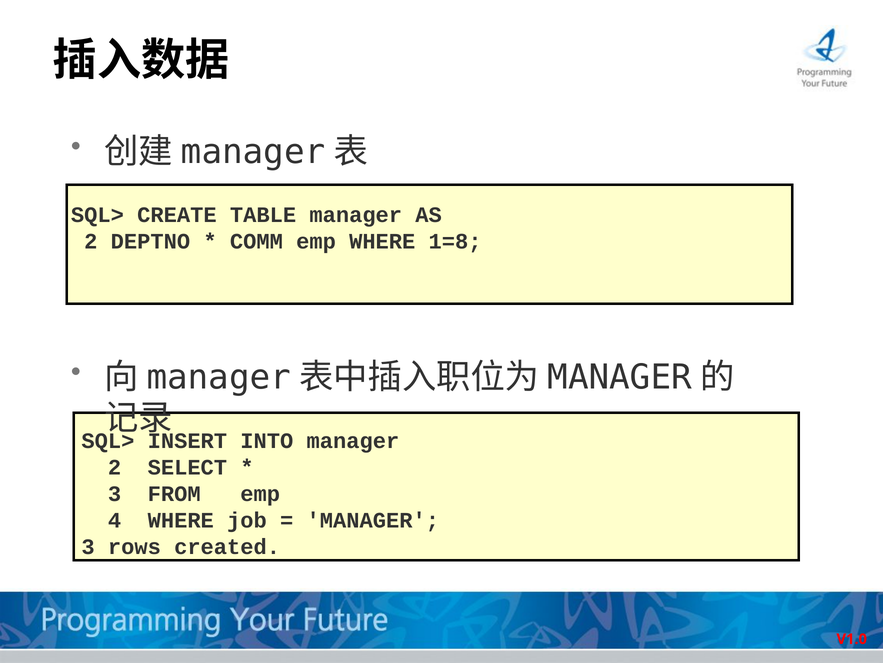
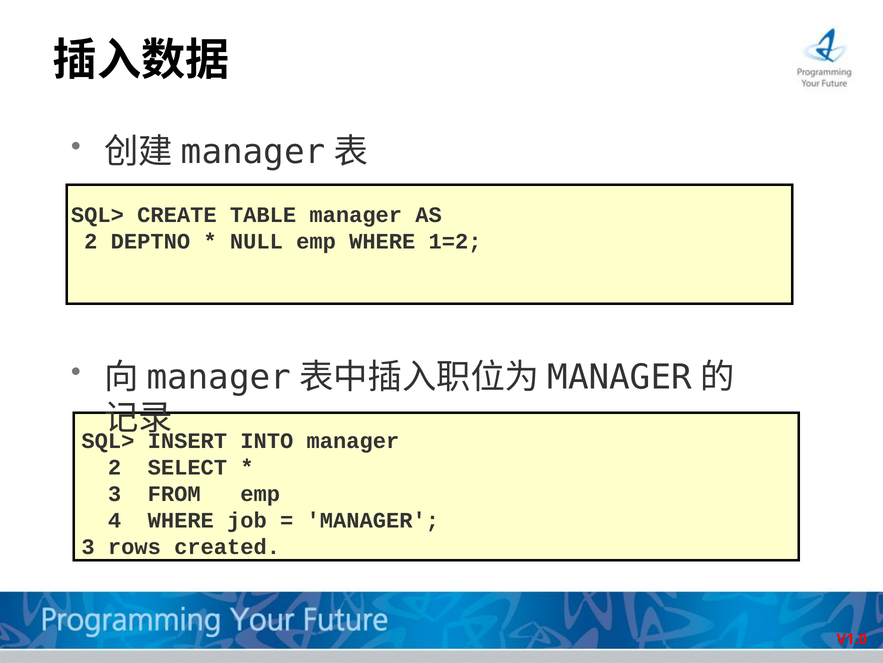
COMM: COMM -> NULL (256, 241)
1=8: 1=8 -> 1=2 (455, 241)
